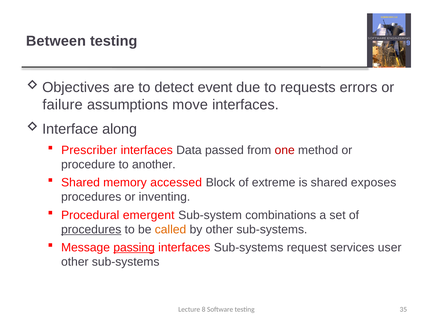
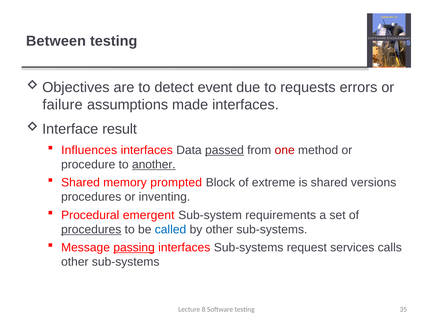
move: move -> made (190, 105)
along: along -> result (120, 129)
Prescriber: Prescriber -> Influences (89, 151)
passed underline: none -> present (224, 151)
another underline: none -> present (154, 165)
accessed: accessed -> prompted (176, 183)
exposes: exposes -> versions (374, 183)
combinations: combinations -> requirements (281, 216)
called colour: orange -> blue (171, 230)
user: user -> calls (390, 248)
